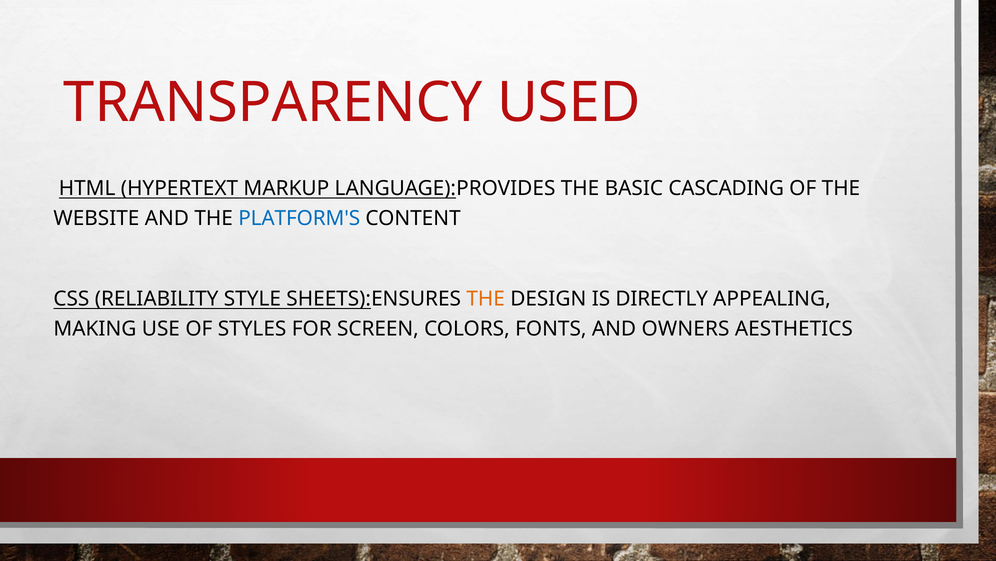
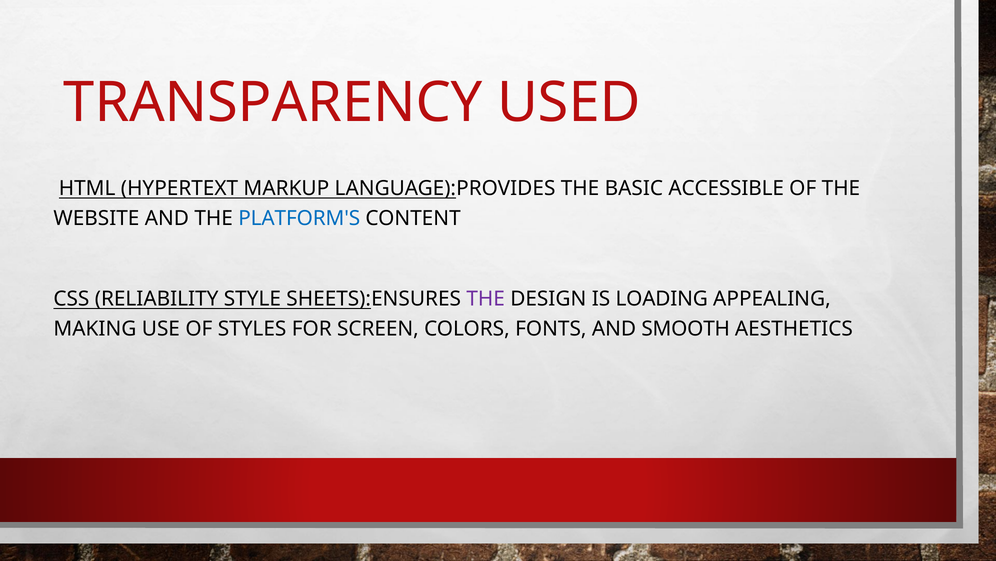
CASCADING: CASCADING -> ACCESSIBLE (726, 188)
THE colour: orange -> purple (486, 299)
DIRECTLY: DIRECTLY -> LOADING (662, 299)
OWNERS: OWNERS -> SMOOTH (686, 329)
